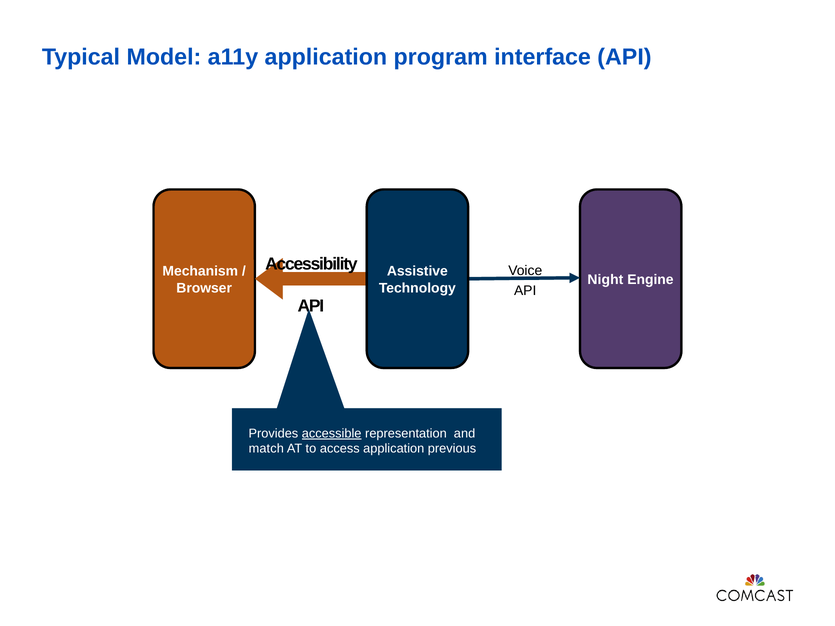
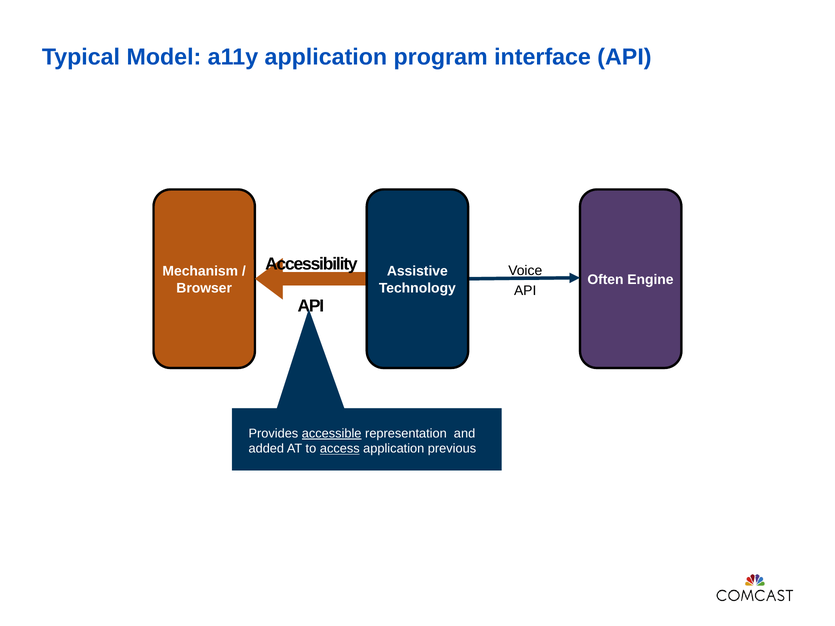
Night: Night -> Often (605, 280)
match: match -> added (266, 449)
access underline: none -> present (340, 449)
